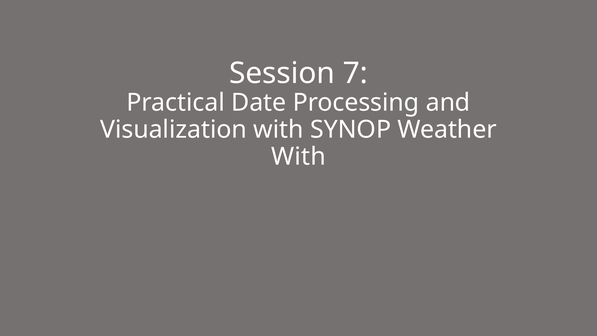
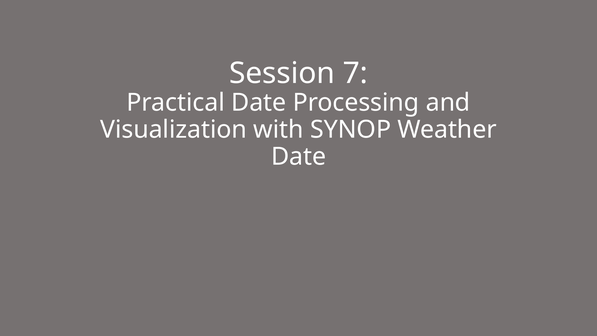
With: With -> Date (299, 156)
